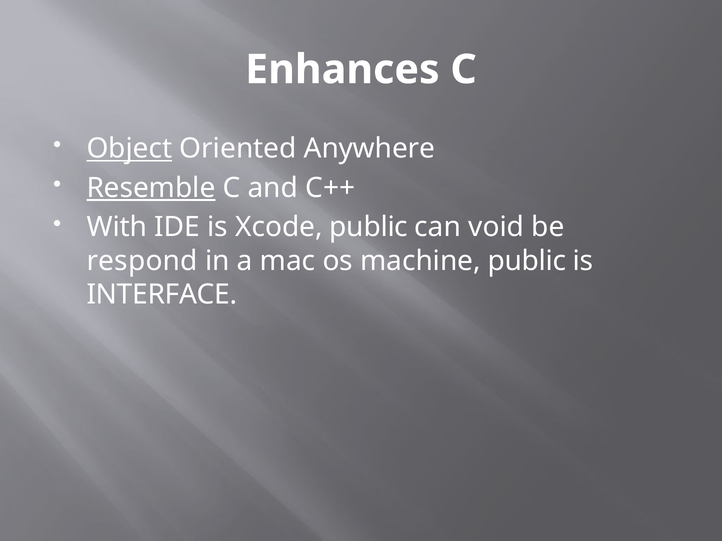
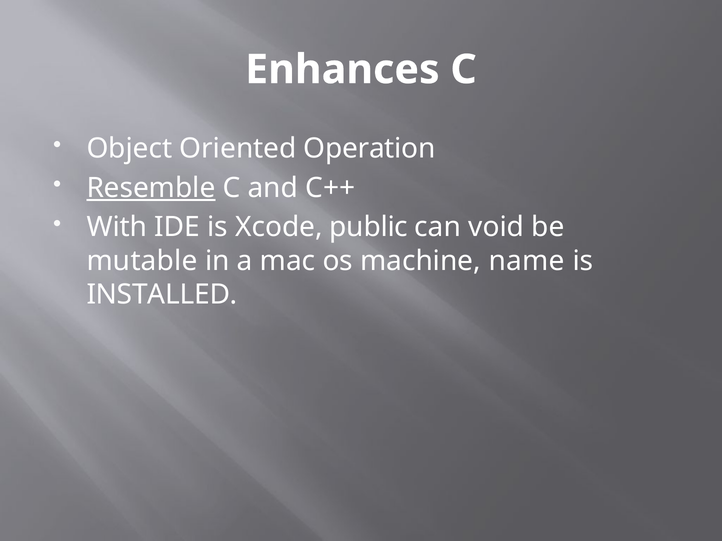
Object underline: present -> none (129, 149)
Anywhere: Anywhere -> Operation (369, 149)
respond: respond -> mutable (142, 261)
machine public: public -> name (527, 261)
INTERFACE: INTERFACE -> INSTALLED (162, 295)
